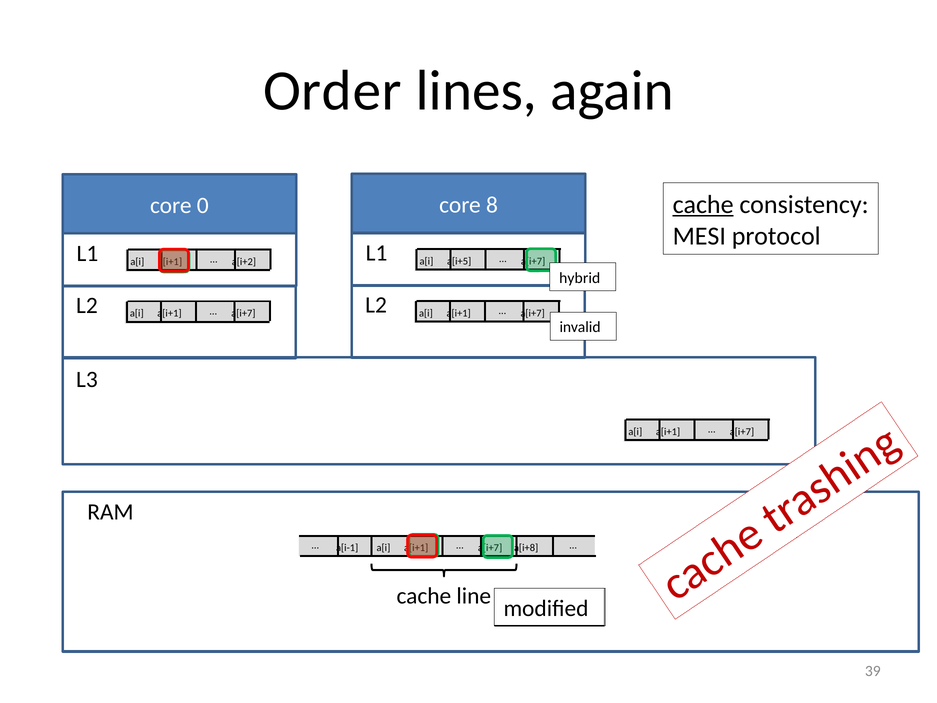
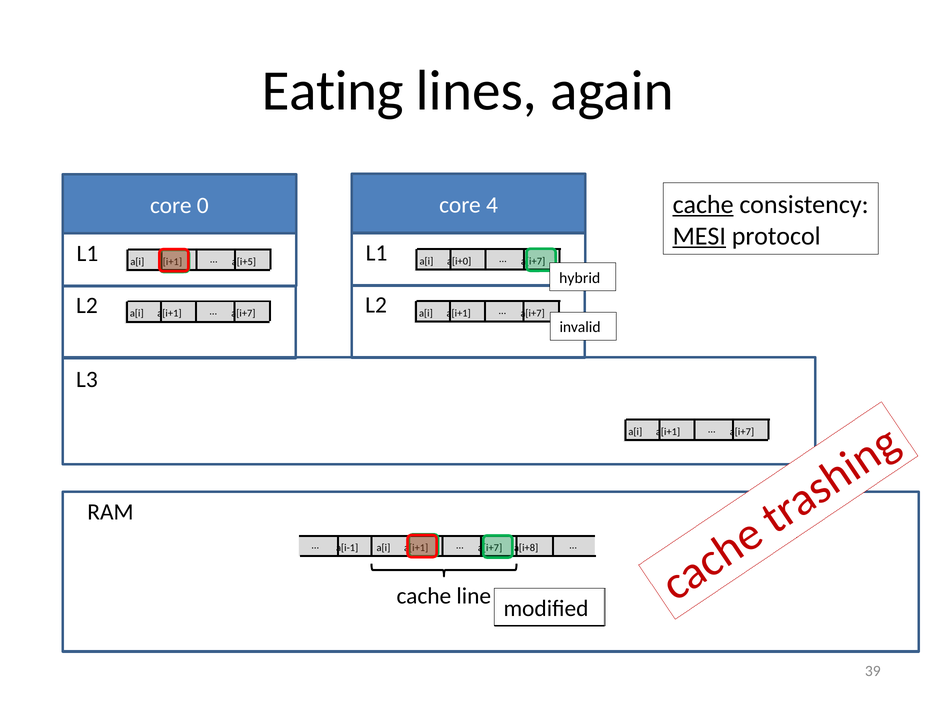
Order: Order -> Eating (333, 91)
8: 8 -> 4 (492, 205)
MESI underline: none -> present (699, 236)
a[i+5: a[i+5 -> a[i+0 (459, 261)
a[i+2: a[i+2 -> a[i+5 (244, 262)
